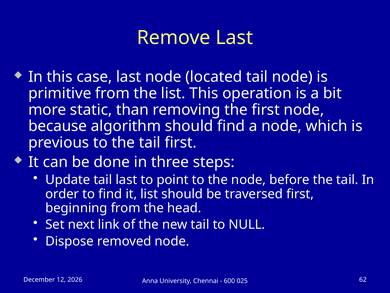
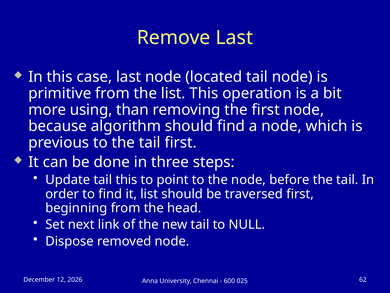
static: static -> using (91, 110)
tail last: last -> this (126, 180)
